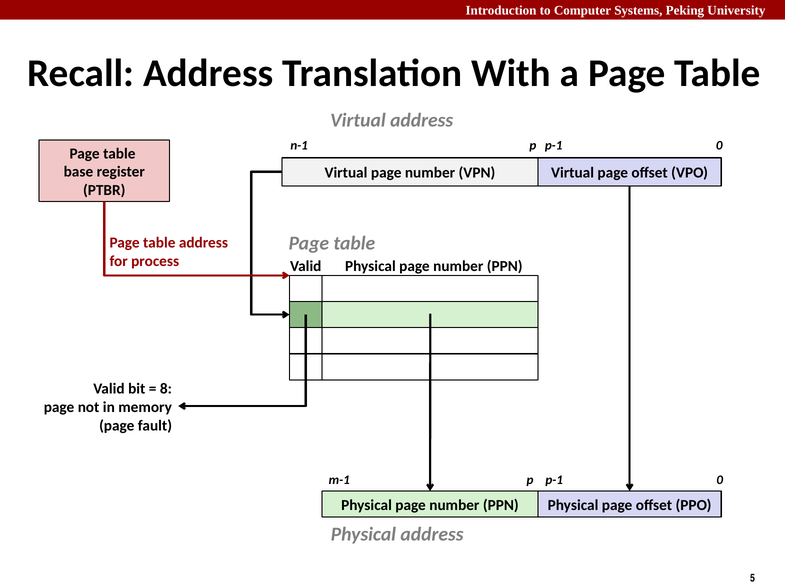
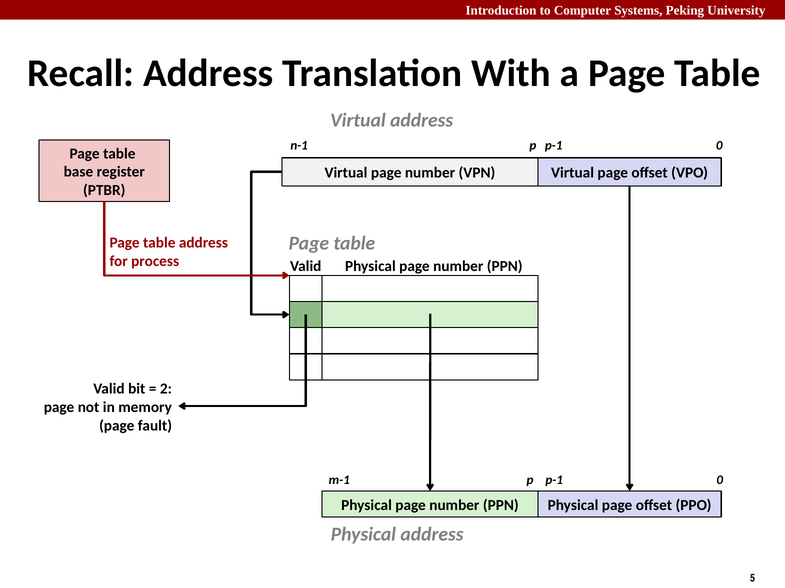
8: 8 -> 2 (166, 389)
